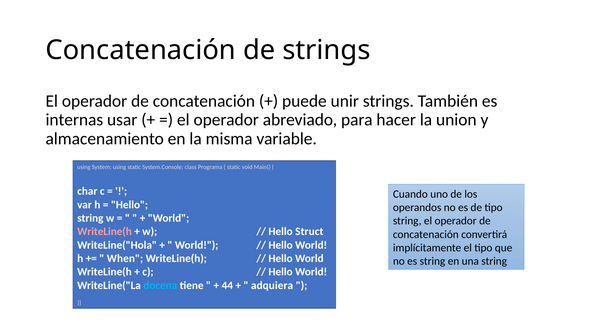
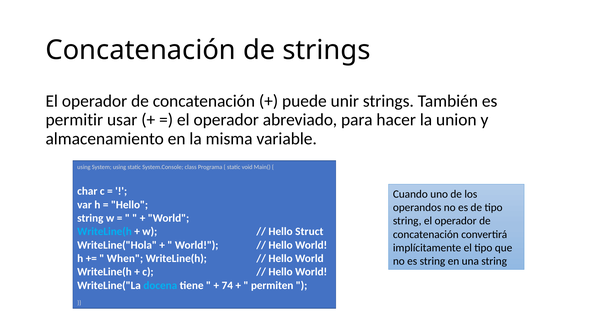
internas: internas -> permitir (74, 120)
WriteLine(h colour: pink -> light blue (105, 231)
44: 44 -> 74 (227, 285)
adquiera: adquiera -> permiten (272, 285)
